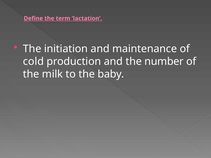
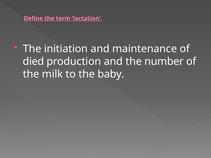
cold: cold -> died (33, 61)
